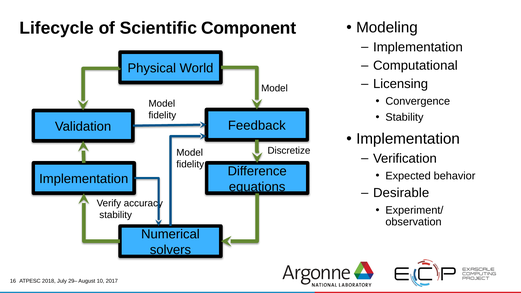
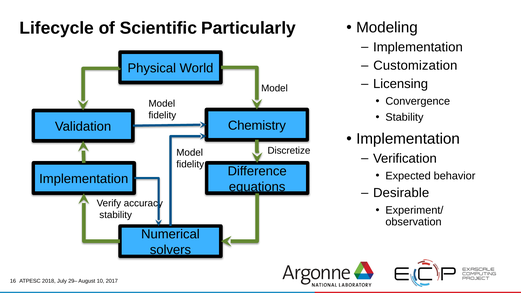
Component: Component -> Particularly (249, 28)
Computational: Computational -> Customization (415, 66)
Feedback: Feedback -> Chemistry (257, 126)
